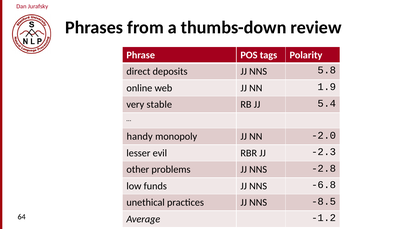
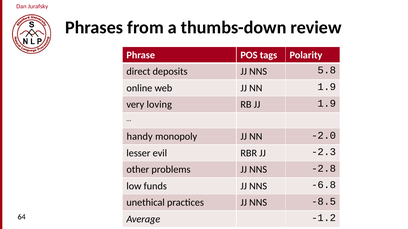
stable: stable -> loving (159, 105)
JJ 5.4: 5.4 -> 1.9 (327, 104)
